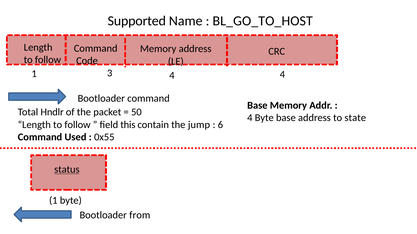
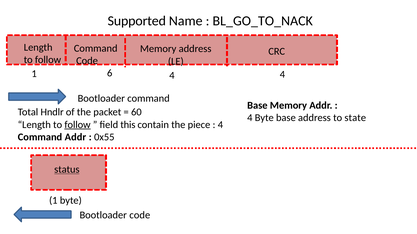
BL_GO_TO_HOST: BL_GO_TO_HOST -> BL_GO_TO_NACK (263, 21)
3: 3 -> 6 (110, 73)
50: 50 -> 60 (136, 112)
follow underline: none -> present (78, 125)
jump: jump -> piece (199, 125)
6: 6 -> 4 (220, 125)
Command Used: Used -> Addr (75, 137)
Bootloader from: from -> code (140, 216)
